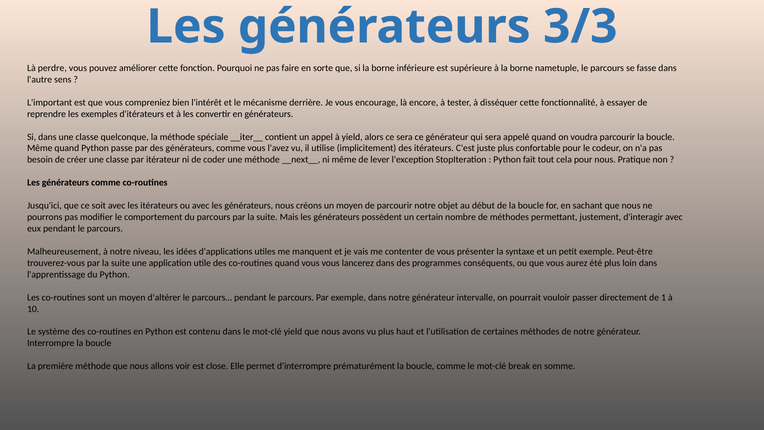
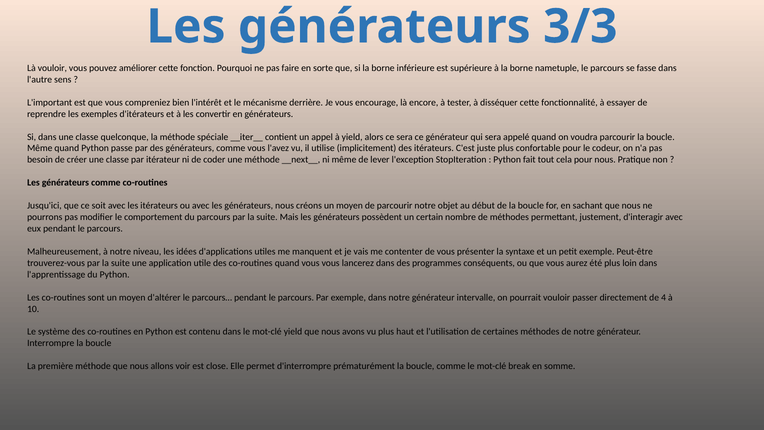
Là perdre: perdre -> vouloir (52, 68)
1: 1 -> 4 (664, 297)
